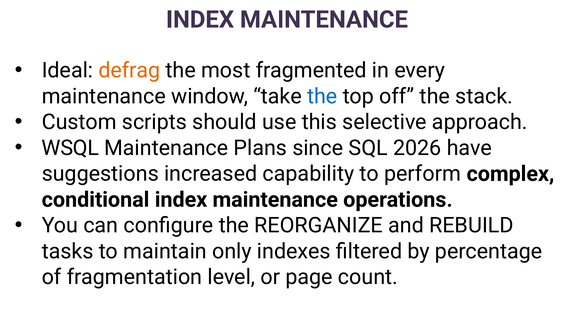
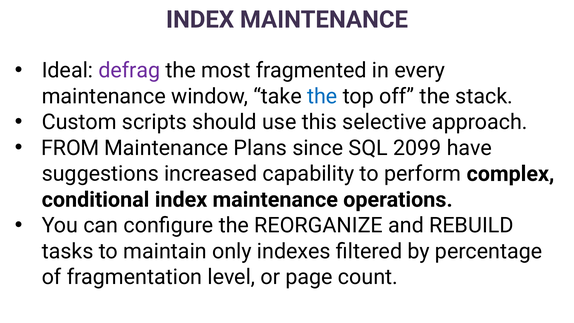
defrag colour: orange -> purple (129, 70)
WSQL: WSQL -> FROM (70, 148)
2026: 2026 -> 2099 (417, 148)
